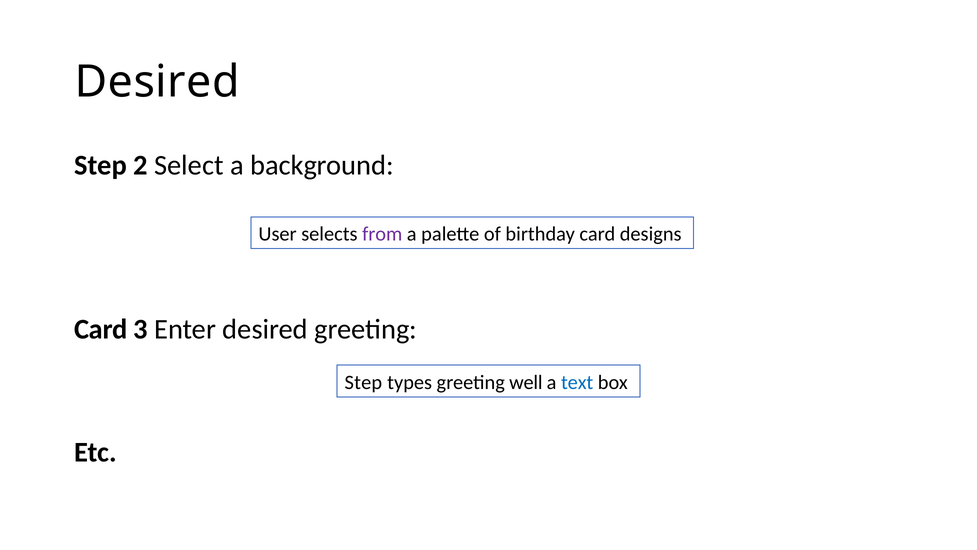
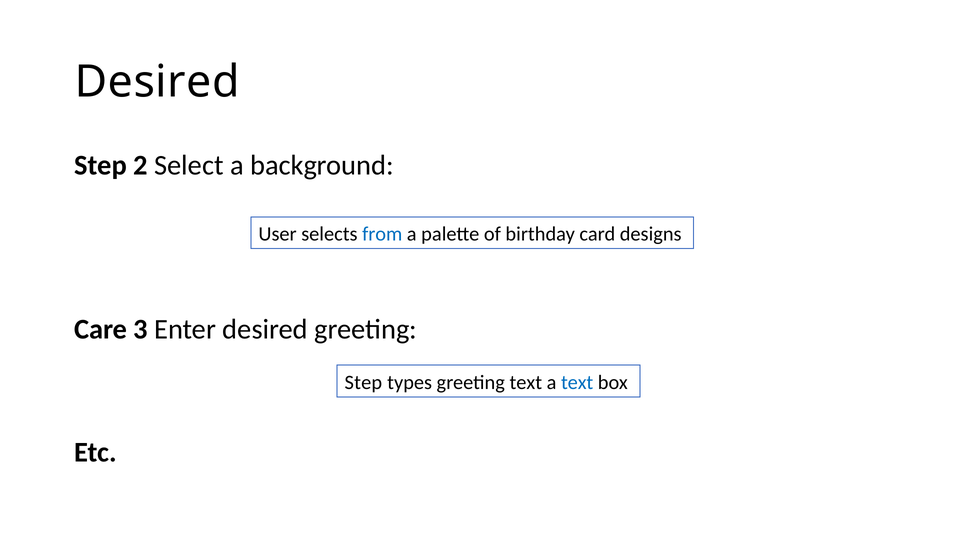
from colour: purple -> blue (382, 234)
Card: Card -> Care (101, 329)
greeting well: well -> text (526, 382)
